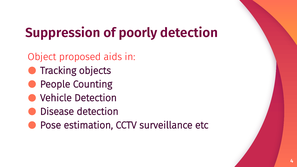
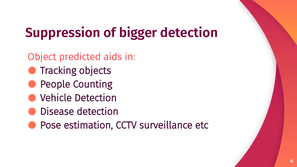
poorly: poorly -> bigger (138, 33)
proposed: proposed -> predicted (80, 57)
